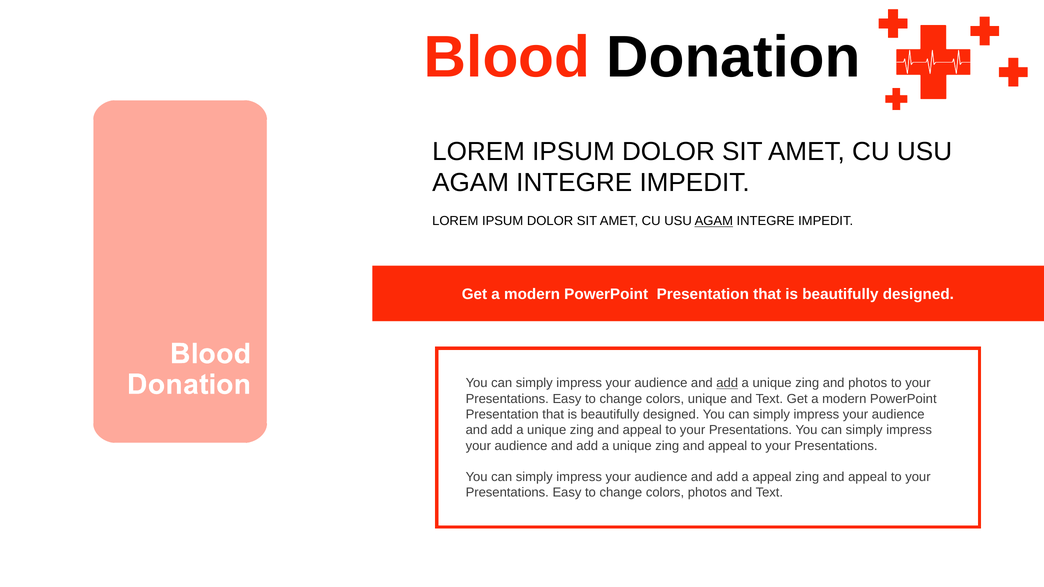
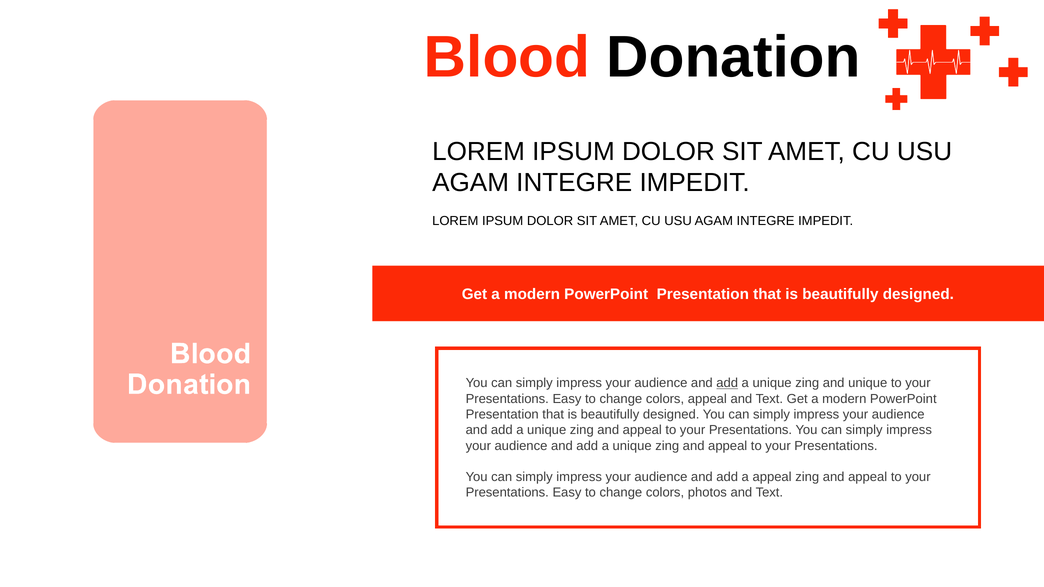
AGAM underline: present -> none (714, 221)
and photos: photos -> unique (868, 383)
colors unique: unique -> appeal (707, 399)
